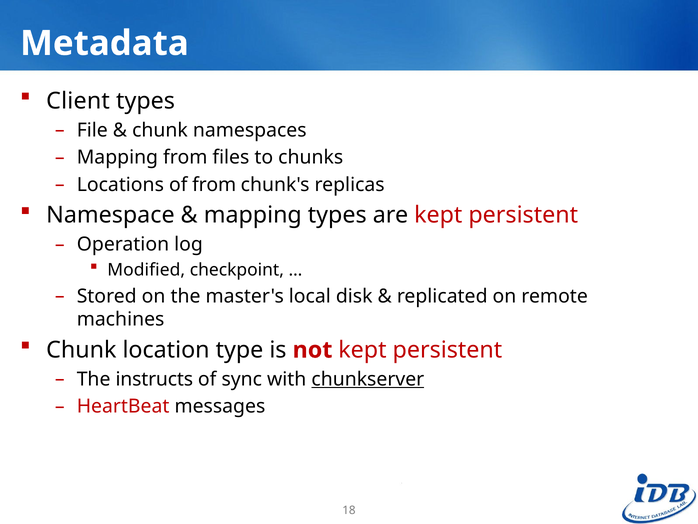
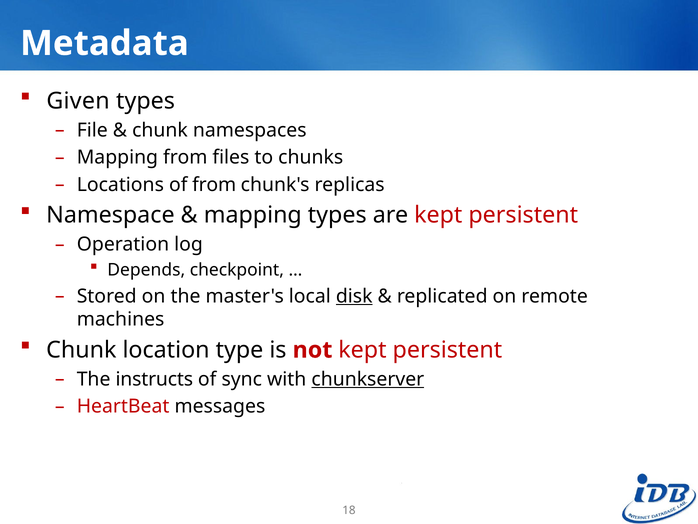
Client: Client -> Given (78, 101)
Modified: Modified -> Depends (146, 270)
disk underline: none -> present (354, 296)
